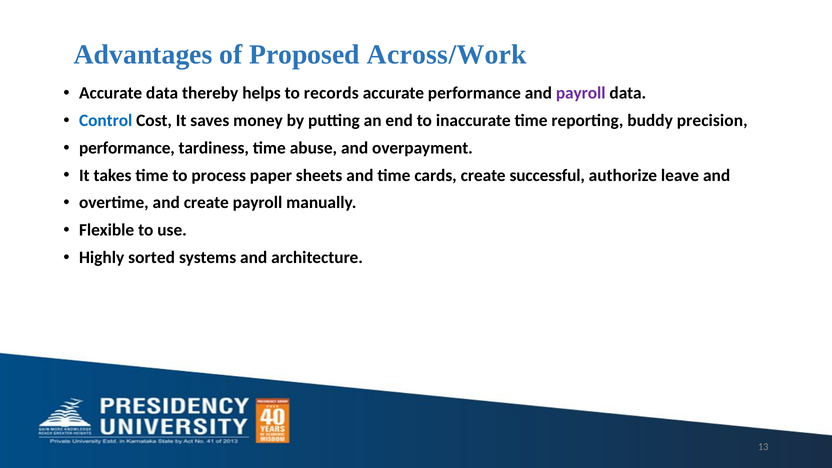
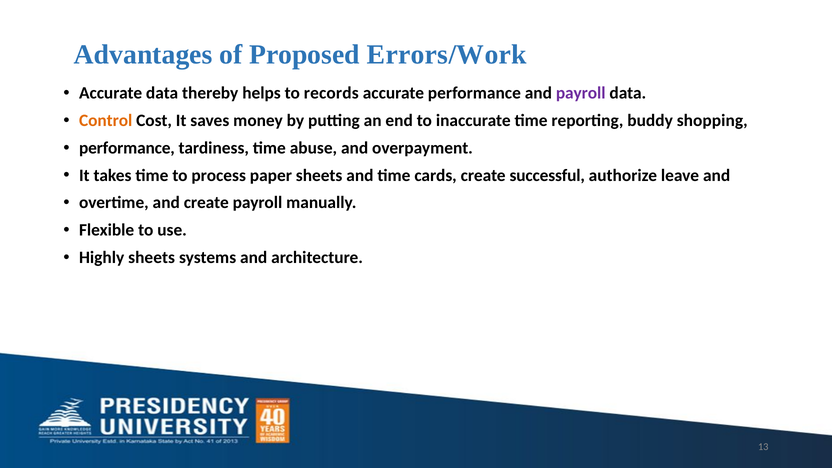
Across/Work: Across/Work -> Errors/Work (447, 55)
Control colour: blue -> orange (106, 121)
precision: precision -> shopping (712, 121)
Highly sorted: sorted -> sheets (152, 258)
